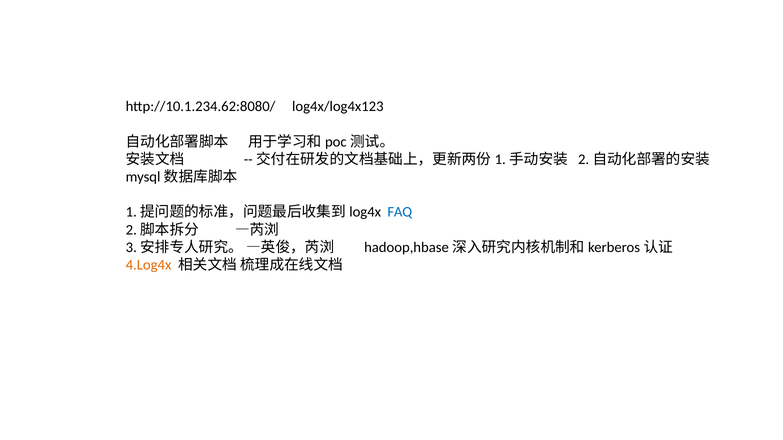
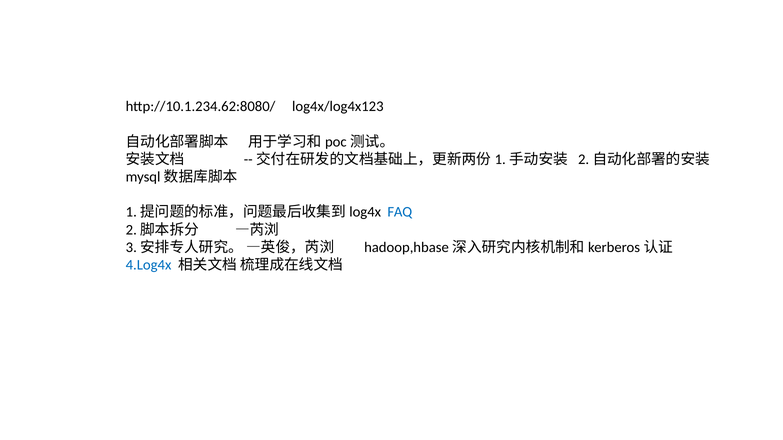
4.Log4x colour: orange -> blue (149, 265)
